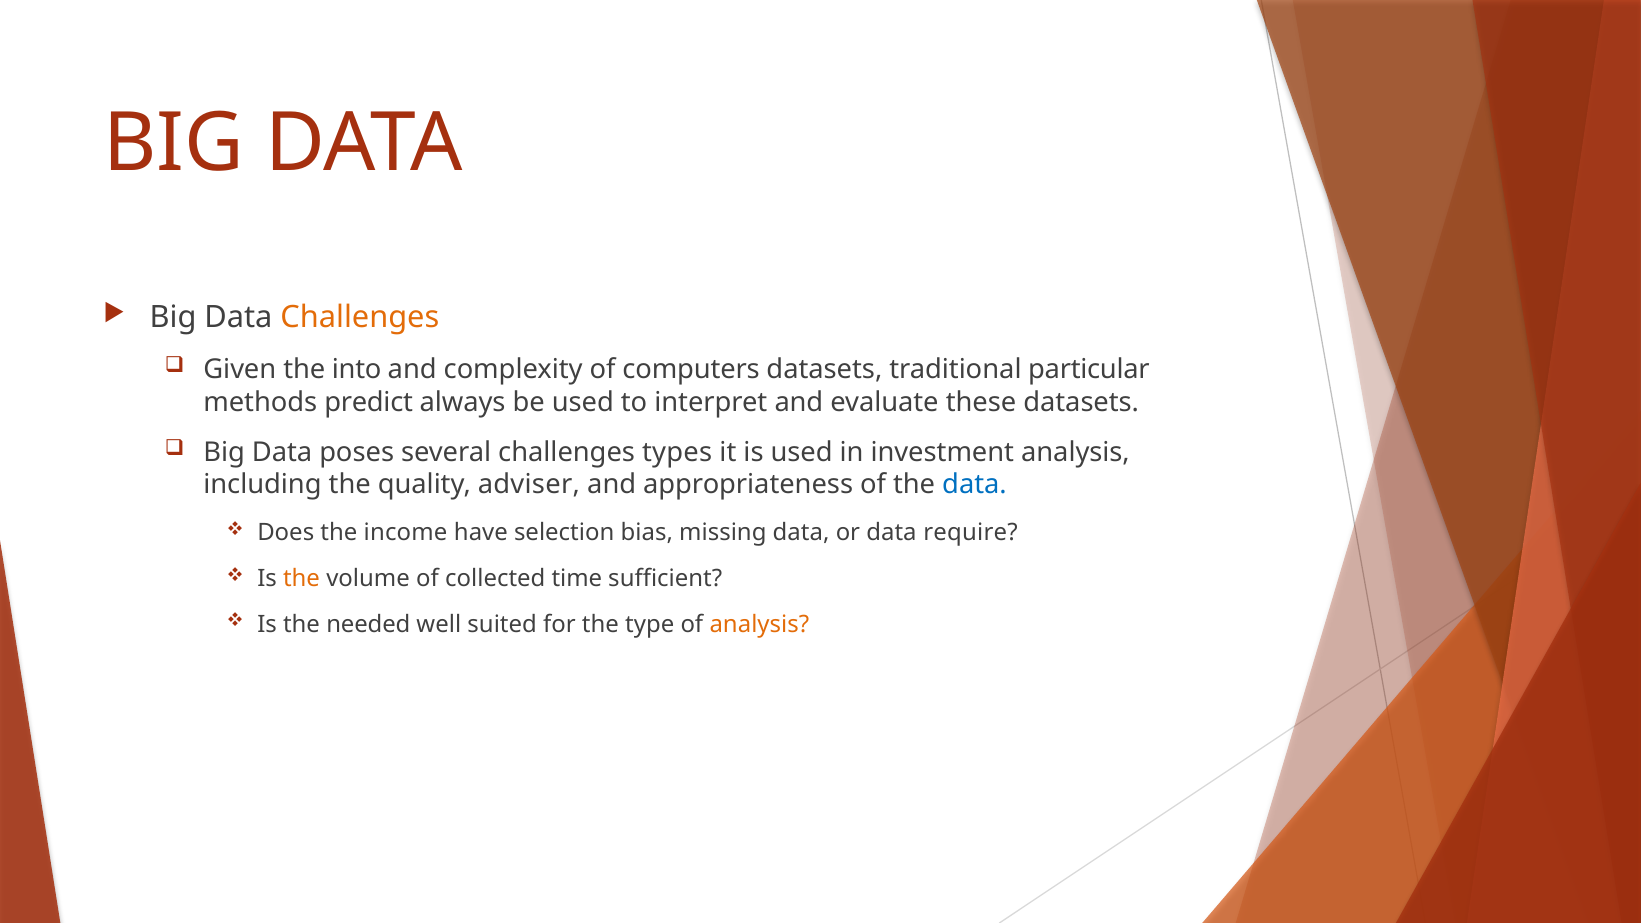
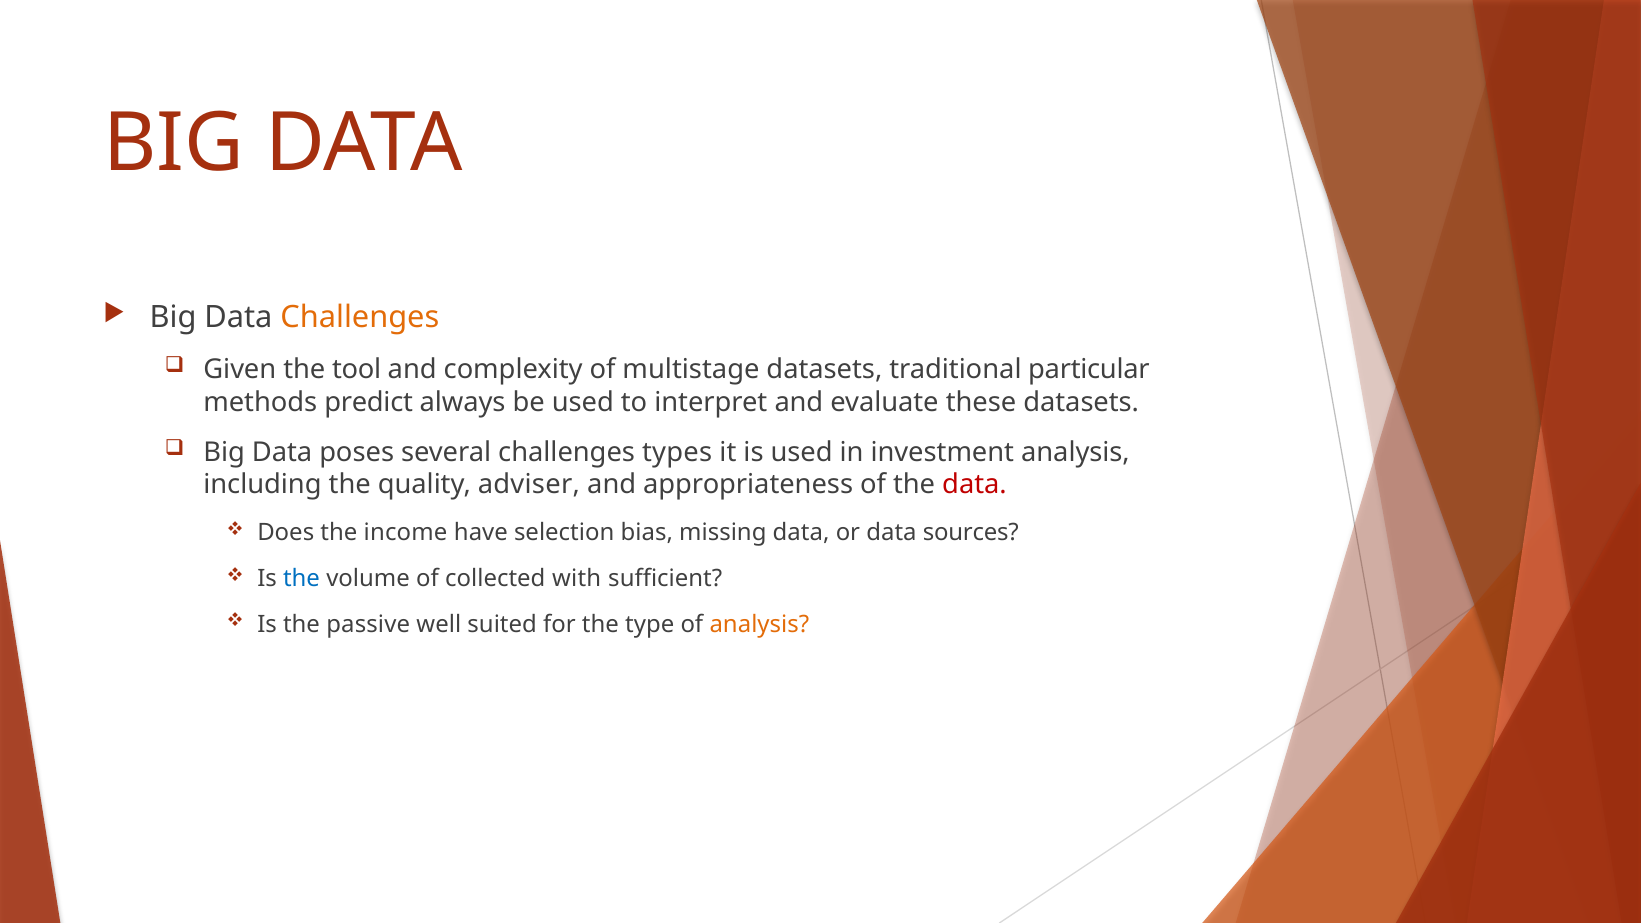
into: into -> tool (357, 369)
computers: computers -> multistage (691, 369)
data colour: blue -> red (974, 485)
require: require -> sources (971, 532)
the colour: orange -> blue (302, 578)
time: time -> with (577, 578)
needed: needed -> passive (368, 624)
